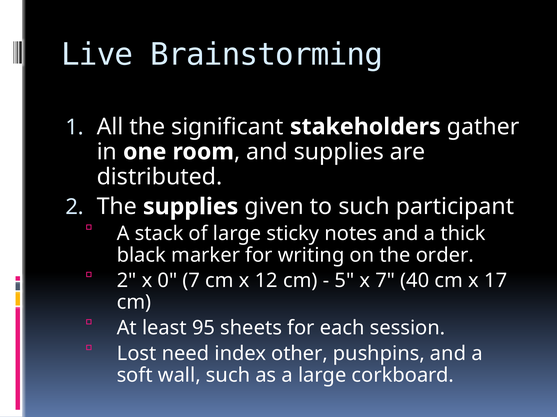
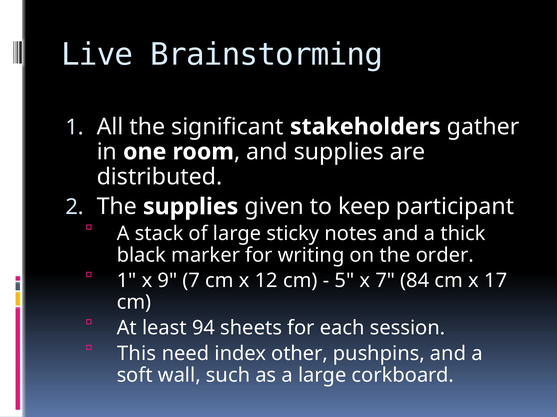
to such: such -> keep (364, 207)
2: 2 -> 1 (127, 281)
0: 0 -> 9 (167, 281)
40: 40 -> 84 (415, 281)
95: 95 -> 94 (204, 329)
Lost: Lost -> This (137, 354)
